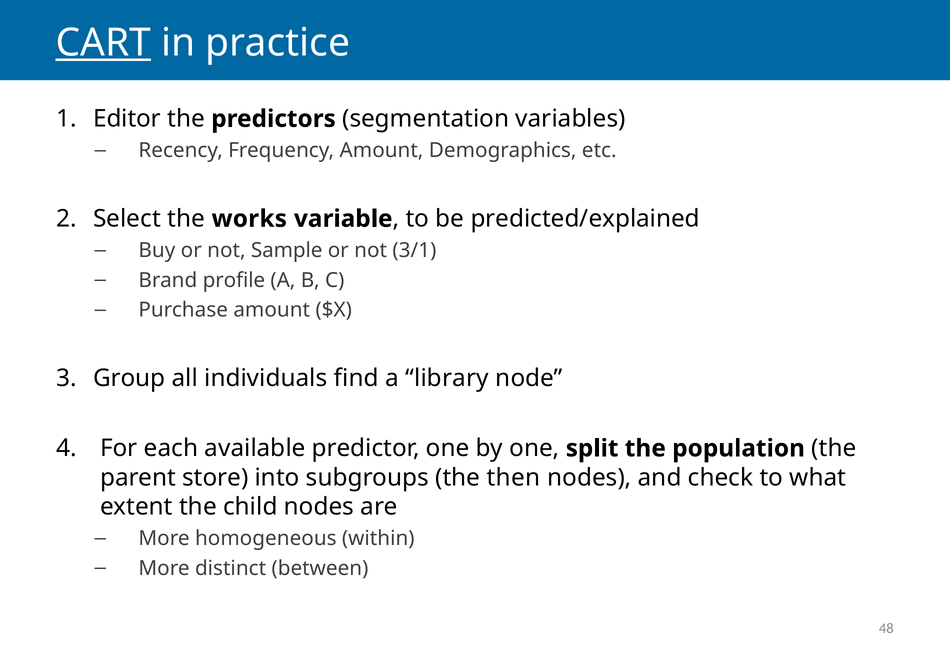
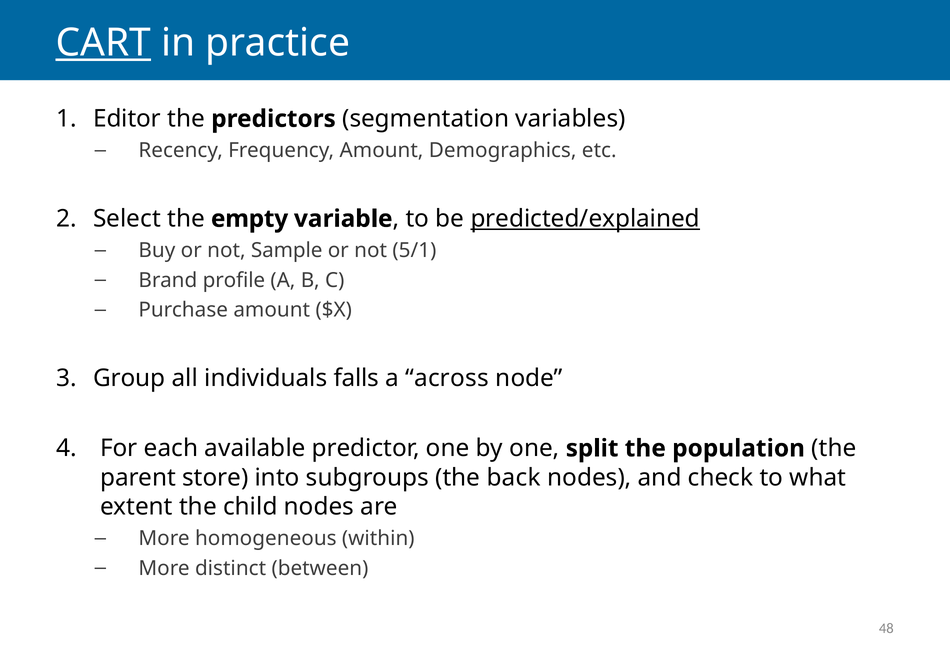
works: works -> empty (250, 219)
predicted/explained underline: none -> present (585, 219)
3/1: 3/1 -> 5/1 (414, 250)
find: find -> falls (356, 378)
library: library -> across (447, 378)
then: then -> back (514, 477)
